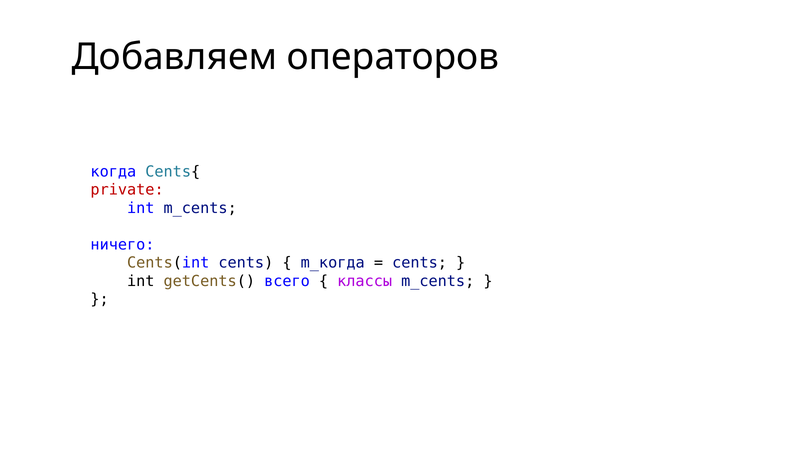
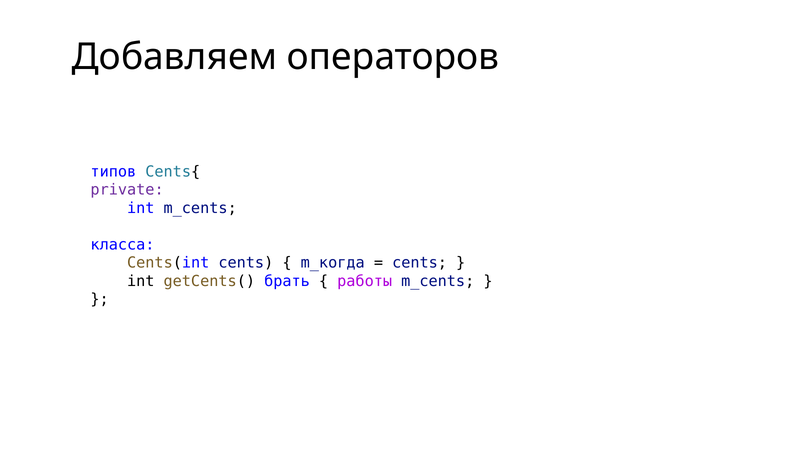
когда: когда -> типов (113, 172)
private colour: red -> purple (127, 190)
ничего: ничего -> класса (122, 245)
всего: всего -> брать (287, 281)
классы: классы -> работы (365, 281)
